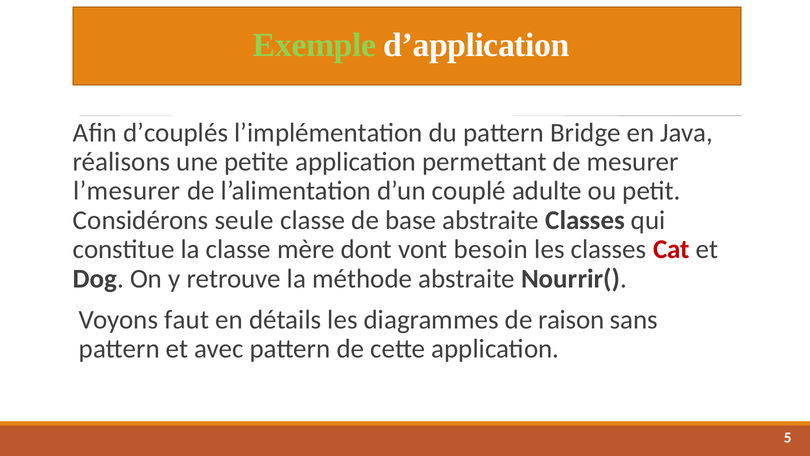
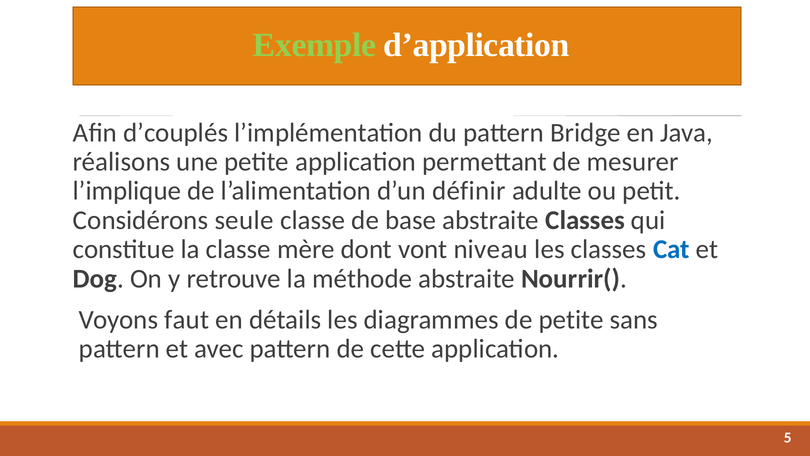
l’mesurer: l’mesurer -> l’implique (127, 191)
couplé: couplé -> définir (469, 191)
besoin: besoin -> niveau (491, 249)
Cat colour: red -> blue (671, 249)
de raison: raison -> petite (571, 319)
